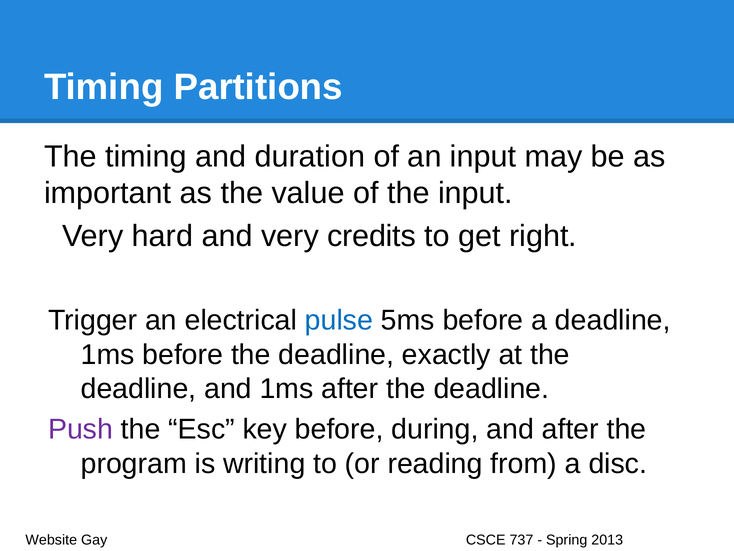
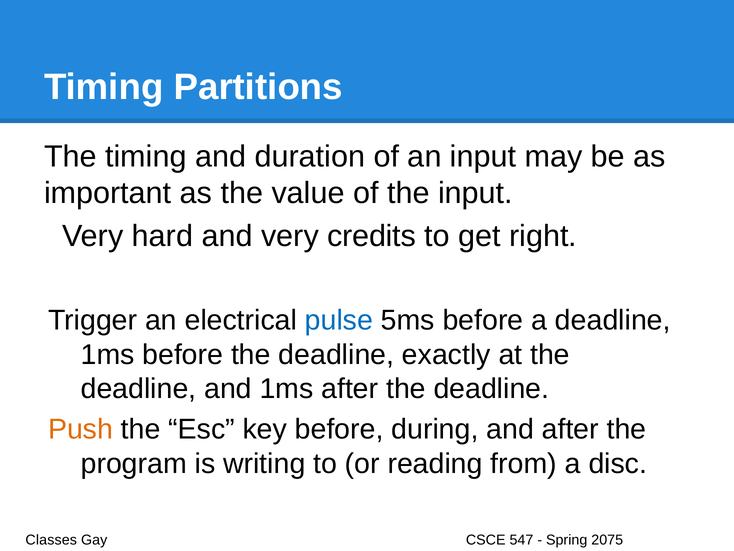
Push colour: purple -> orange (81, 429)
Website: Website -> Classes (51, 540)
737: 737 -> 547 (521, 540)
2013: 2013 -> 2075 (607, 540)
